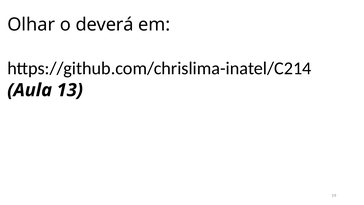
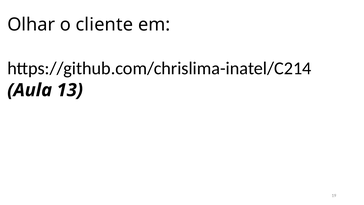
deverá: deverá -> cliente (104, 25)
